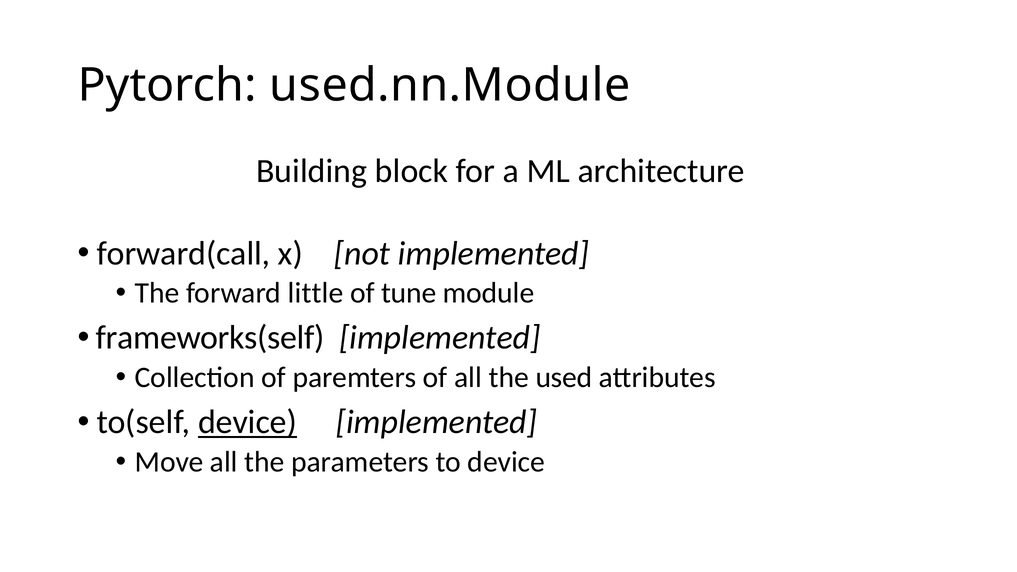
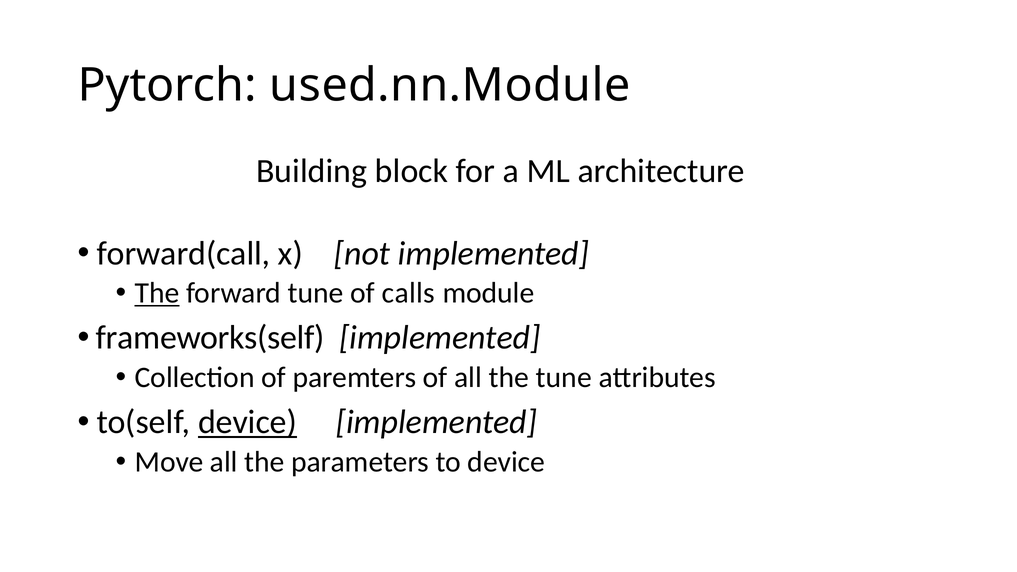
The underline: none -> present (157, 293)
forward little: little -> tune (316, 293)
tune: tune -> calls (409, 293)
the used: used -> tune (564, 377)
